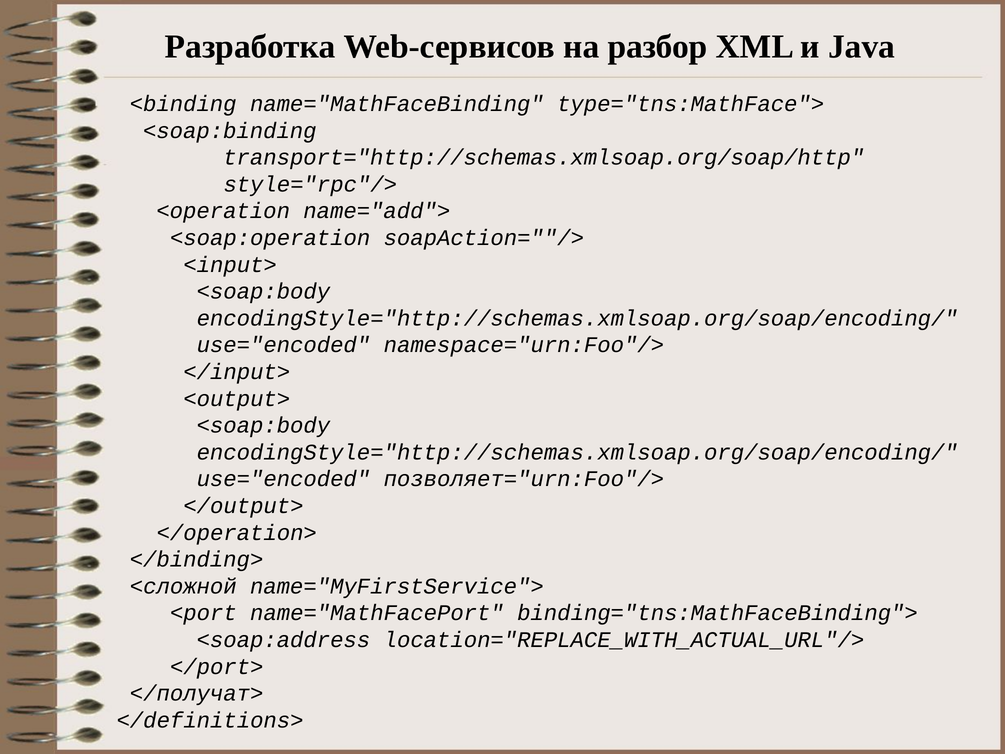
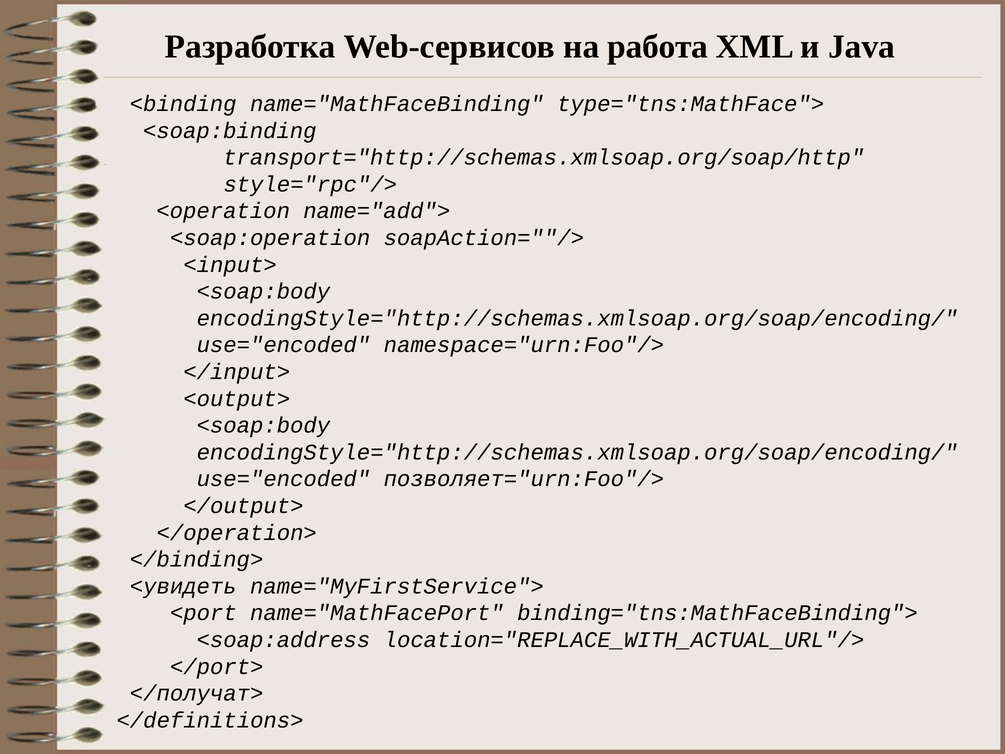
разбор: разбор -> работа (658, 47)
<сложной: <сложной -> <увидеть (183, 586)
